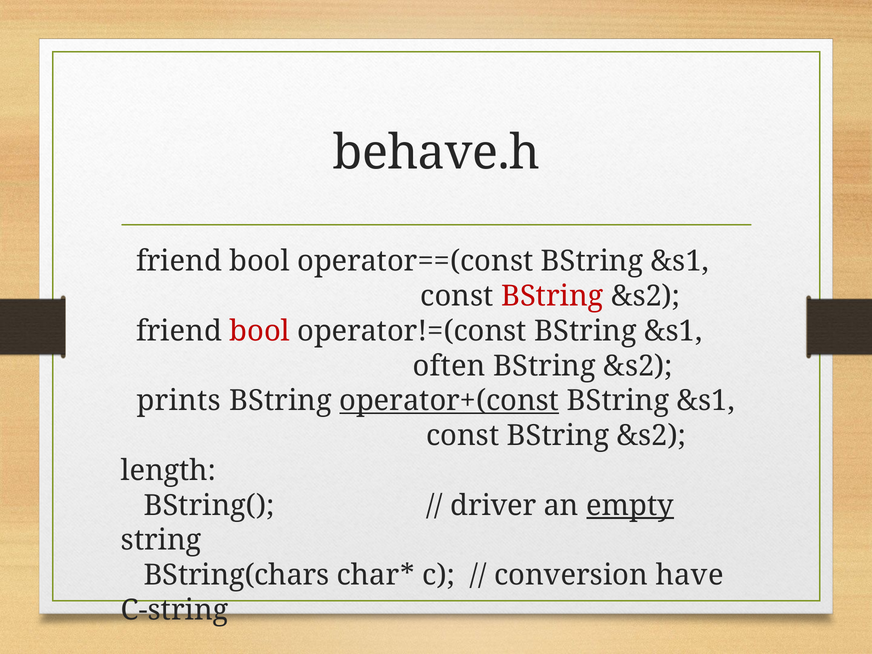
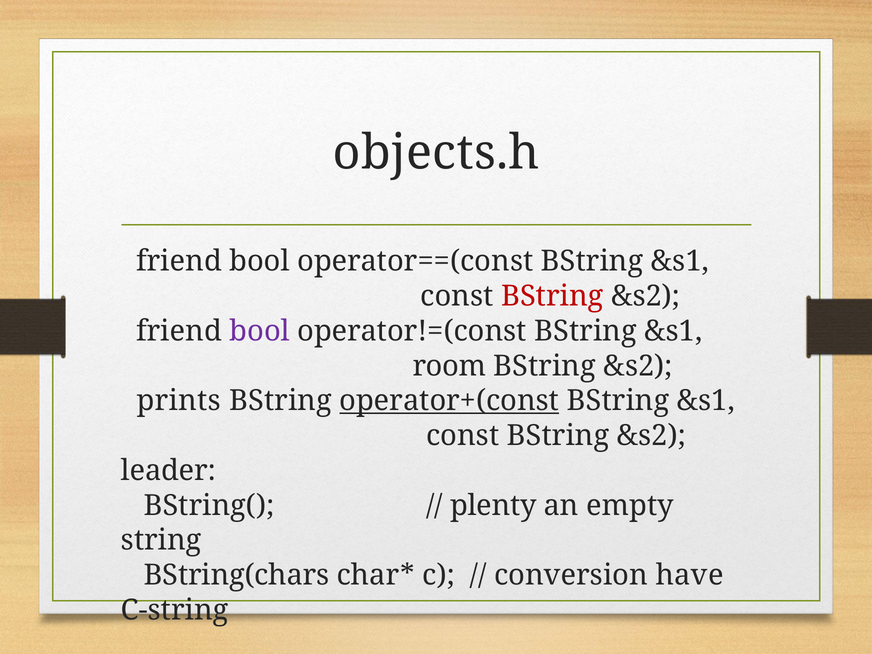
behave.h: behave.h -> objects.h (436, 153)
bool colour: red -> purple (260, 331)
often: often -> room (450, 366)
length: length -> leader (169, 471)
driver: driver -> plenty (493, 505)
empty underline: present -> none (630, 505)
